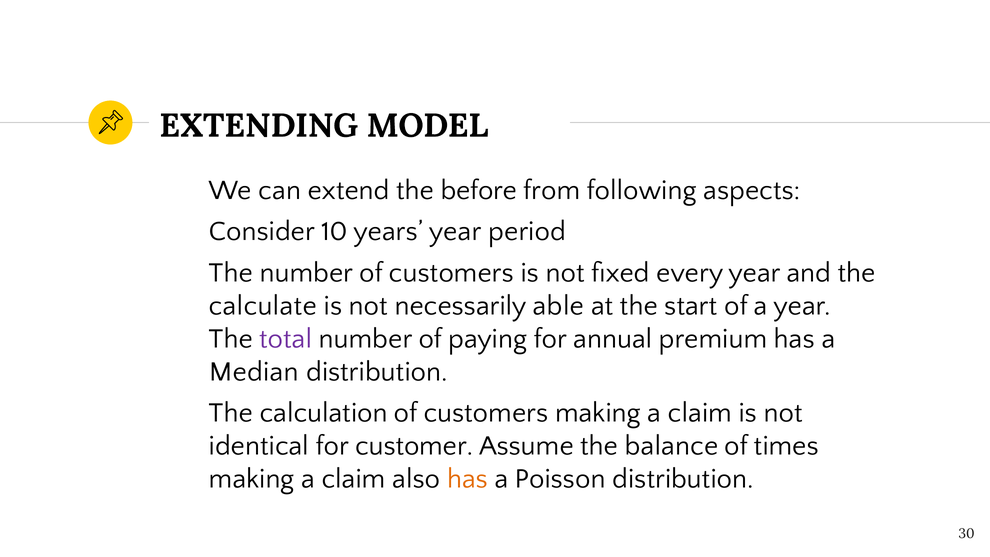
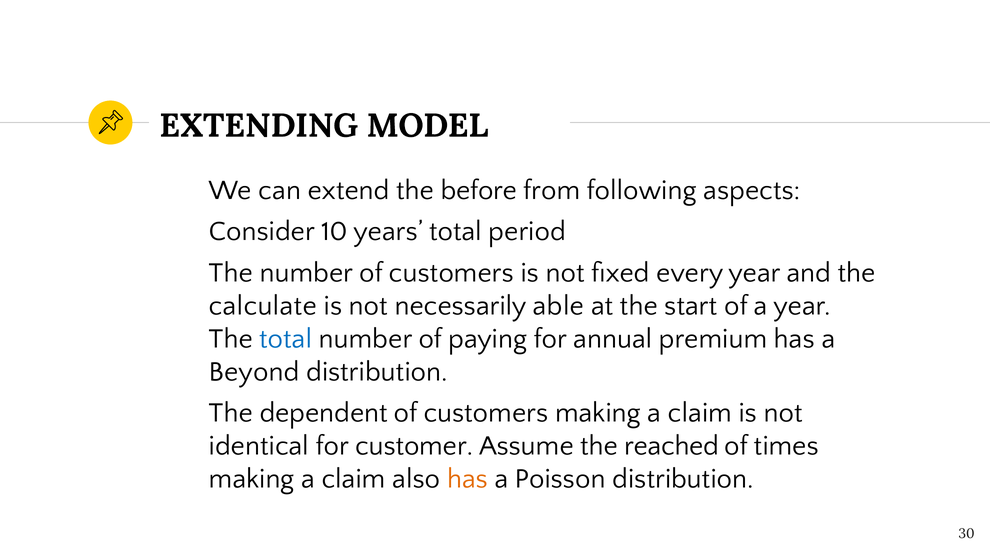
years year: year -> total (455, 231)
total colour: purple -> blue (286, 339)
Median: Median -> Beyond (254, 372)
calculation: calculation -> dependent (324, 413)
balance: balance -> reached (672, 446)
